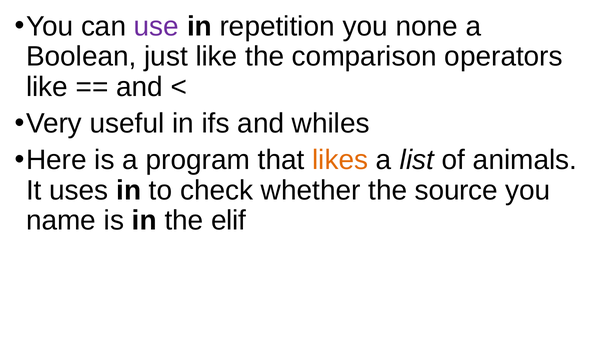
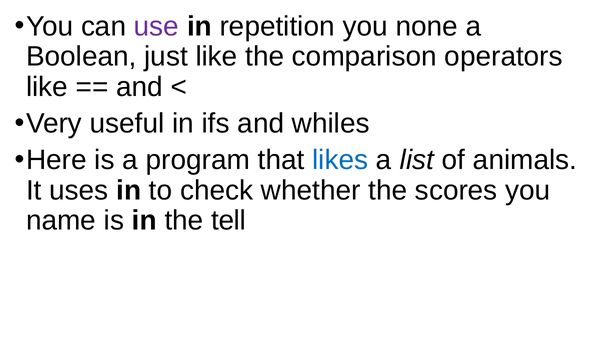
likes colour: orange -> blue (340, 160)
source: source -> scores (456, 190)
elif: elif -> tell (229, 220)
